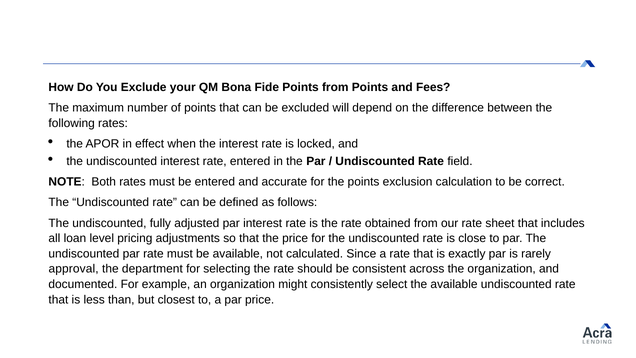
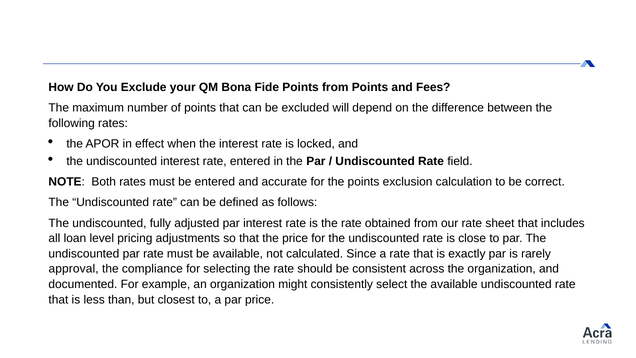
department: department -> compliance (152, 269)
